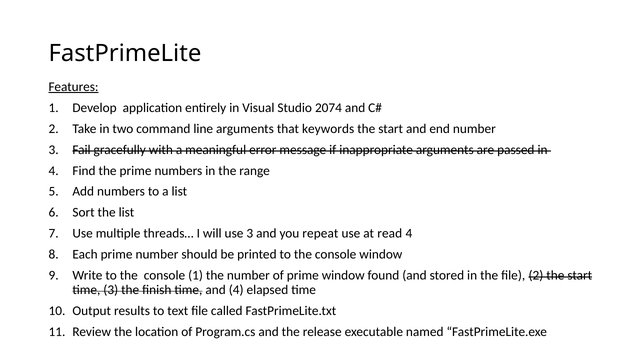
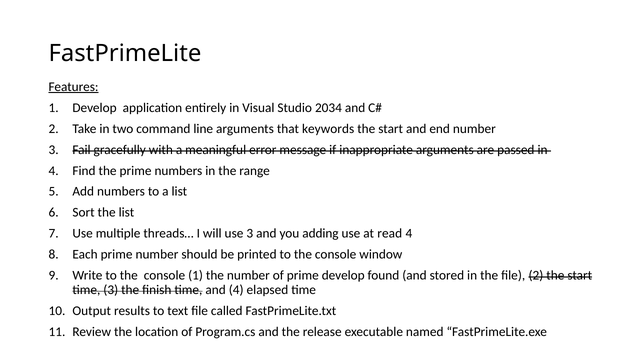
2074: 2074 -> 2034 (328, 108)
repeat: repeat -> adding (320, 234)
prime window: window -> develop (343, 276)
